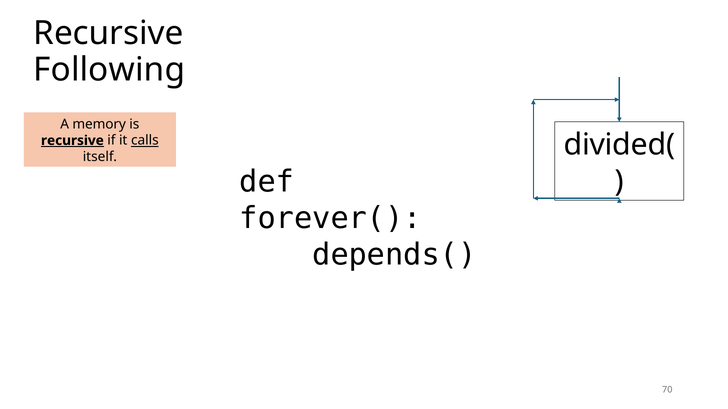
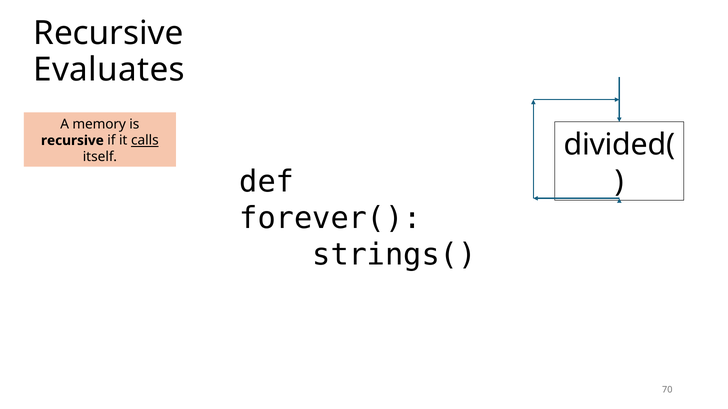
Following: Following -> Evaluates (109, 70)
recursive underline: present -> none (72, 141)
depends(: depends( -> strings( (394, 255)
